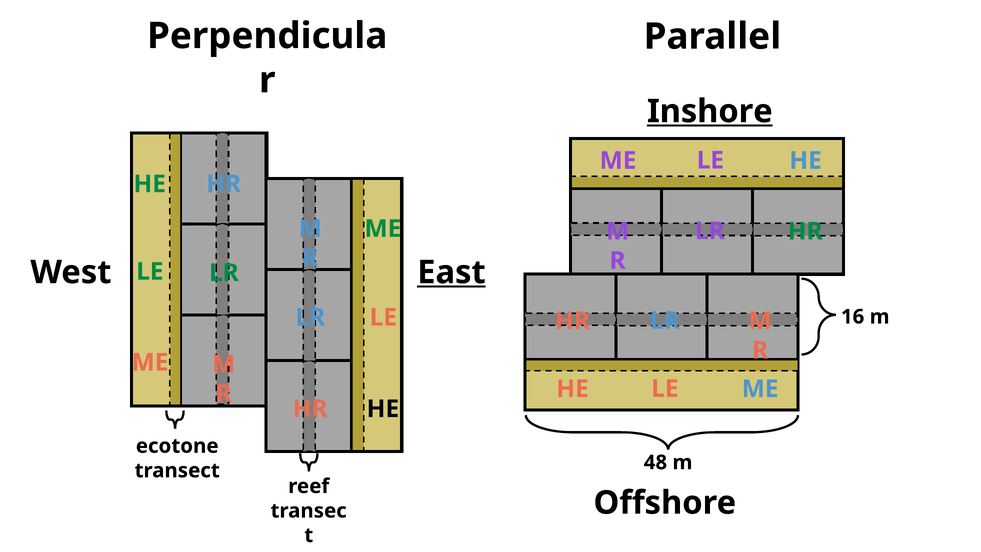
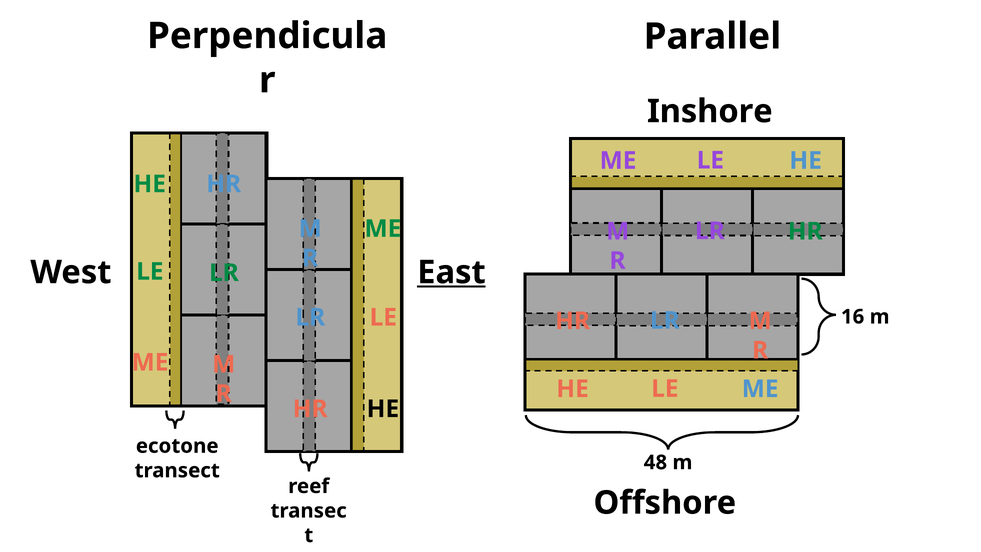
Inshore underline: present -> none (710, 111)
